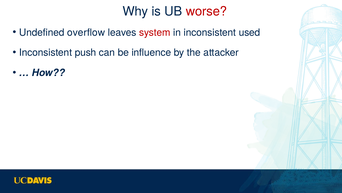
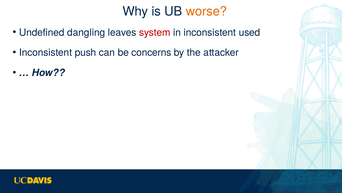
worse colour: red -> orange (206, 11)
overflow: overflow -> dangling (86, 32)
influence: influence -> concerns (151, 52)
